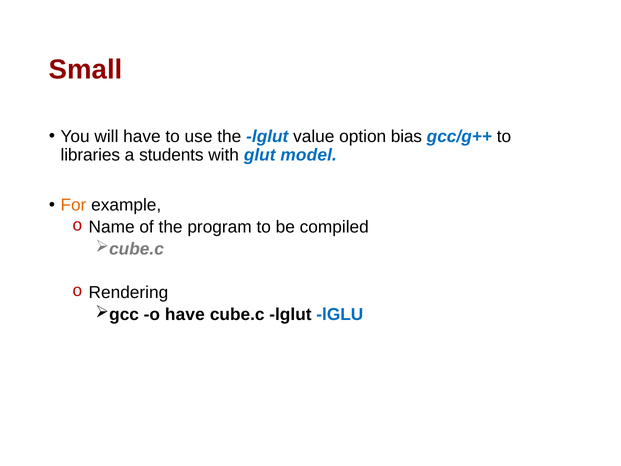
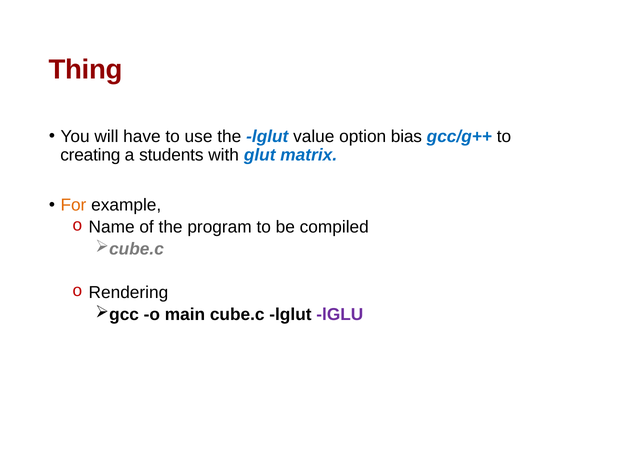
Small: Small -> Thing (86, 70)
libraries: libraries -> creating (90, 155)
model: model -> matrix (309, 155)
o have: have -> main (185, 314)
lGLU colour: blue -> purple (340, 314)
